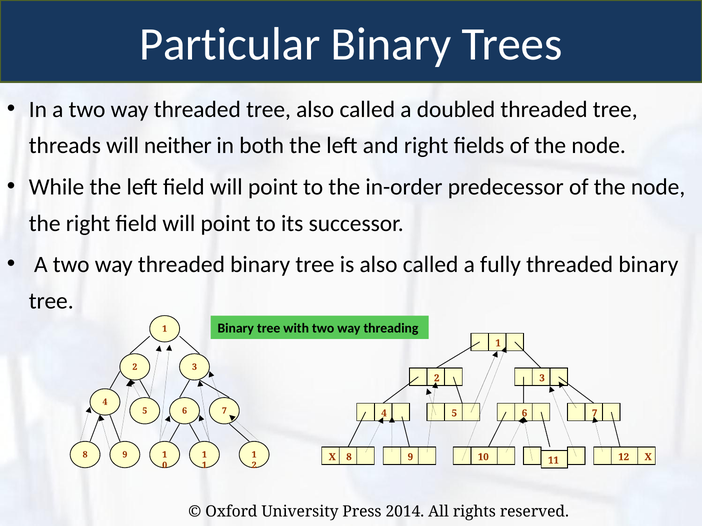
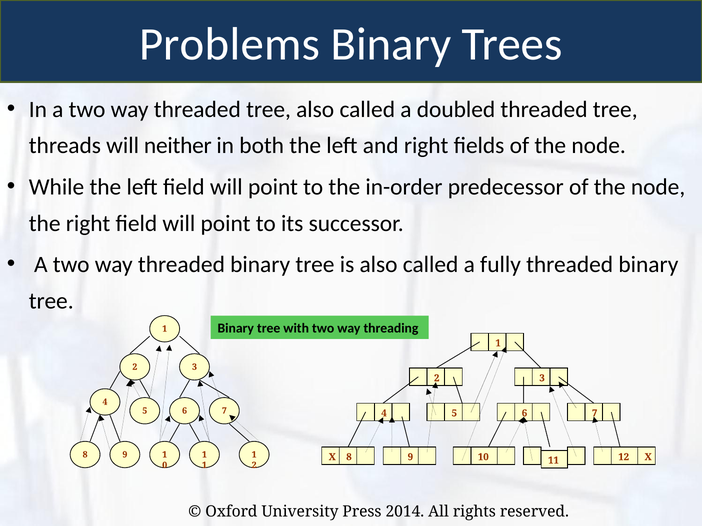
Particular: Particular -> Problems (229, 44)
